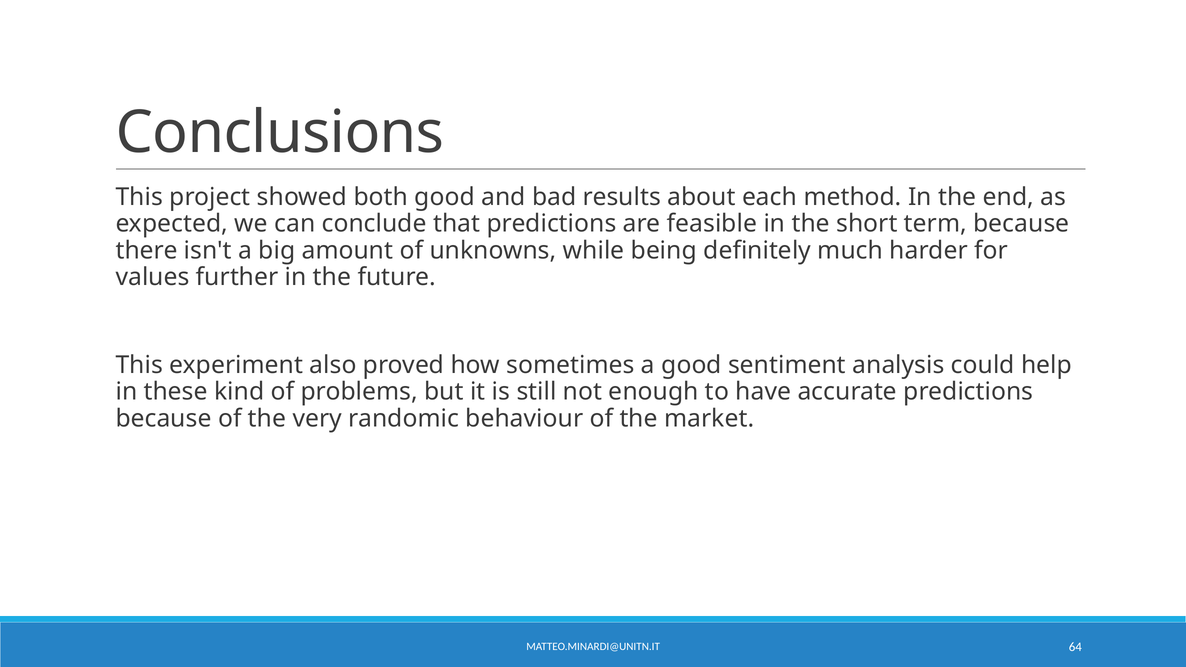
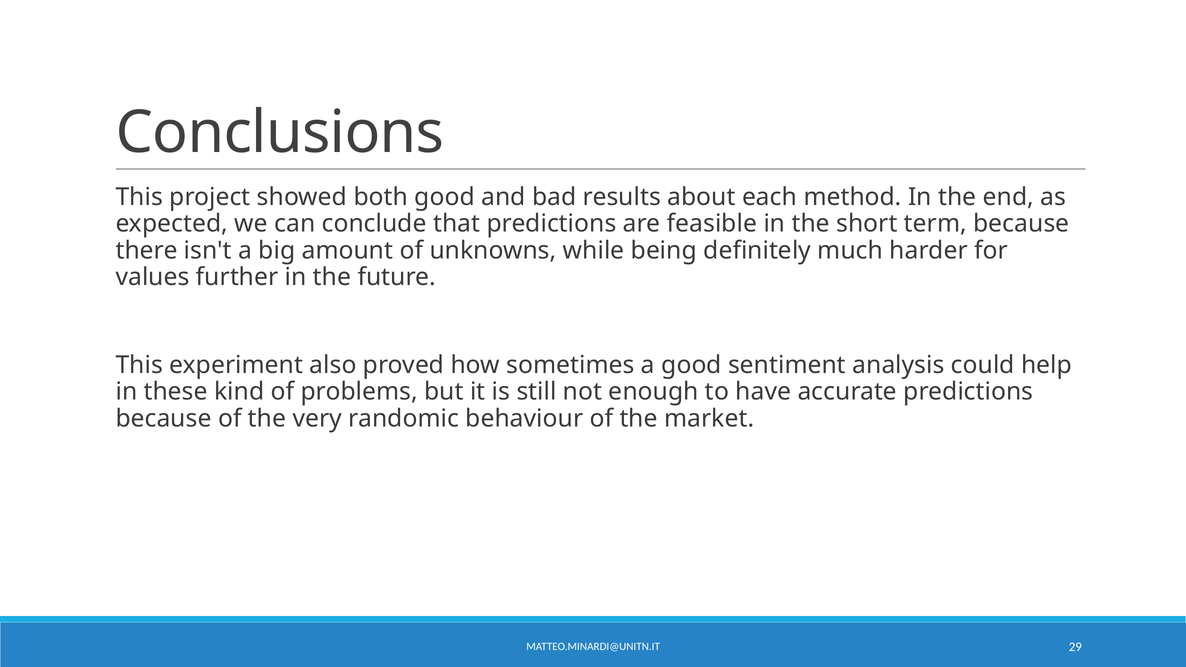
64: 64 -> 29 (1075, 647)
